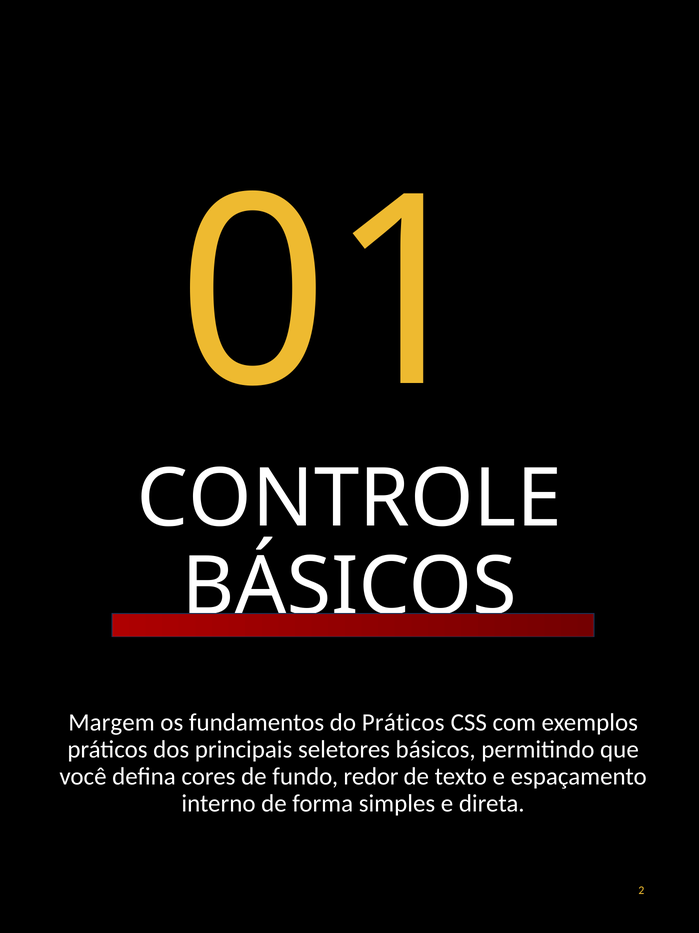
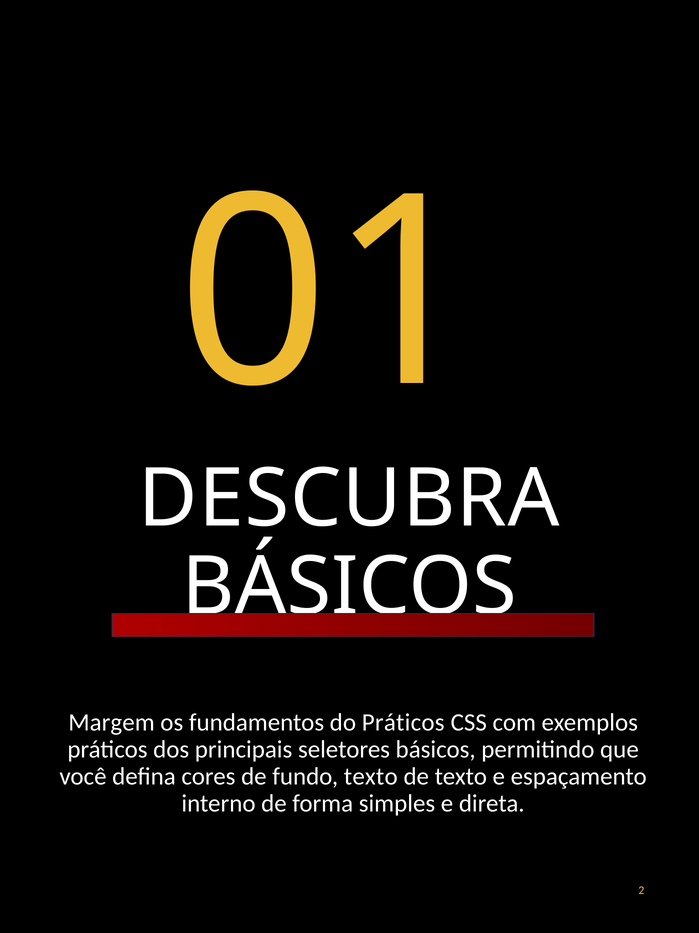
CONTROLE: CONTROLE -> DESCUBRA (349, 499)
fundo redor: redor -> texto (371, 776)
